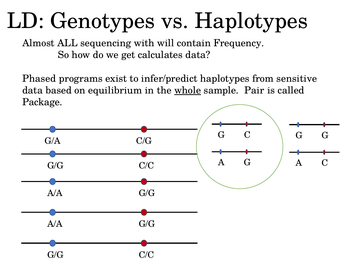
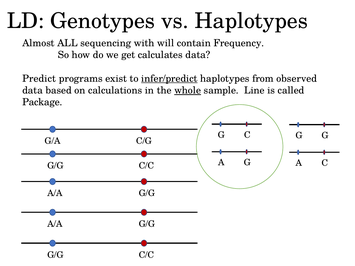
Phased: Phased -> Predict (39, 79)
infer/predict underline: none -> present (169, 79)
sensitive: sensitive -> observed (297, 79)
equilibrium: equilibrium -> calculations (115, 90)
Pair: Pair -> Line (254, 90)
